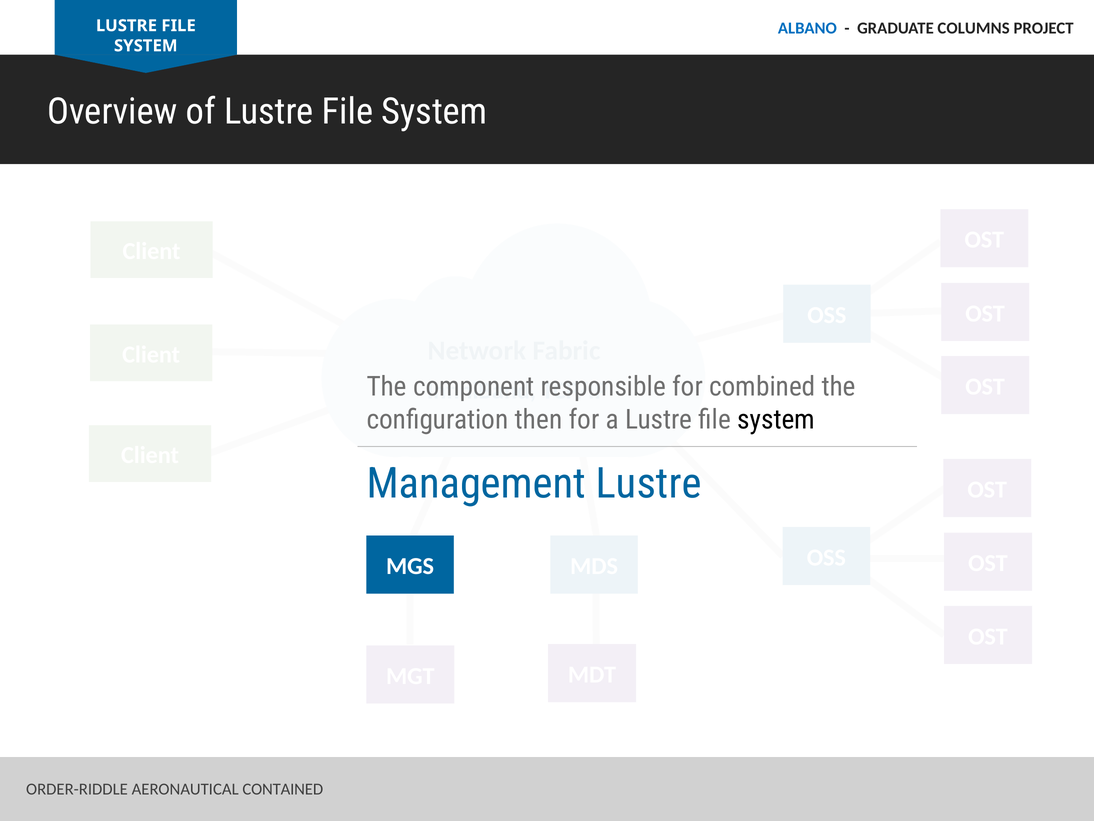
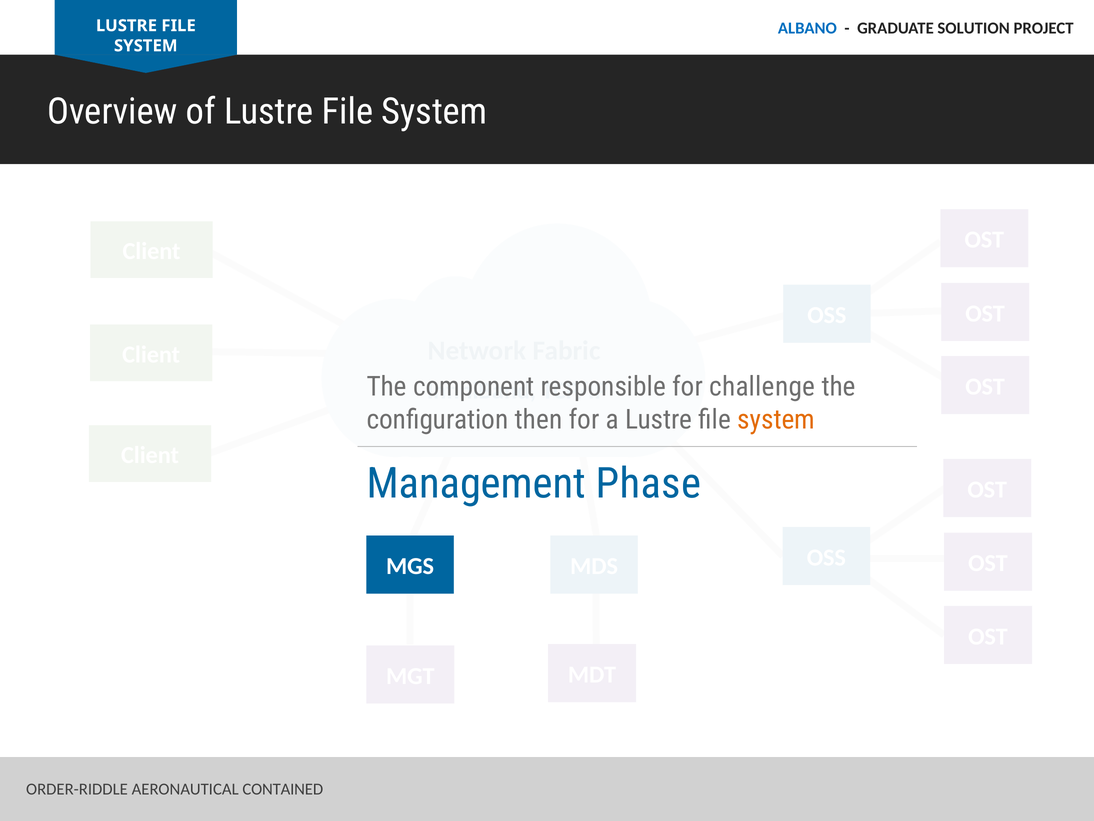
COLUMNS: COLUMNS -> SOLUTION (974, 28)
combined: combined -> challenge (762, 387)
system colour: black -> orange (776, 419)
Management Lustre: Lustre -> Phase (648, 484)
